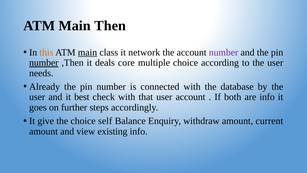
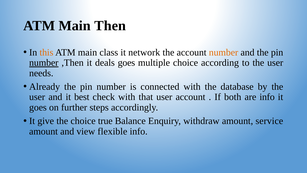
main underline: present -> none (87, 52)
number colour: purple -> orange (224, 52)
deals core: core -> goes (126, 63)
self: self -> true (105, 121)
current: current -> service (269, 121)
existing: existing -> flexible (112, 131)
